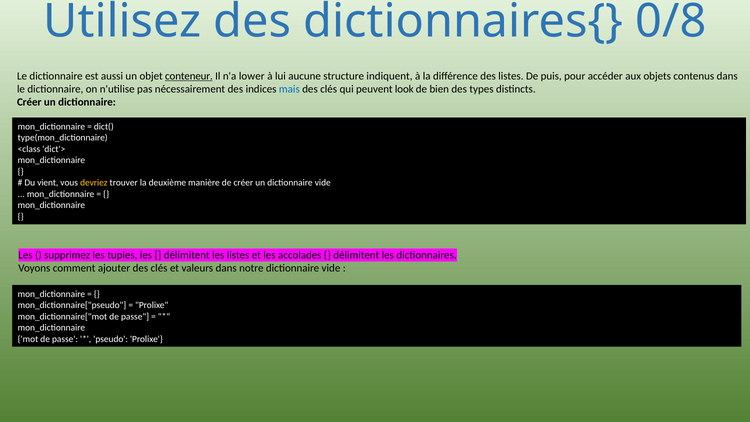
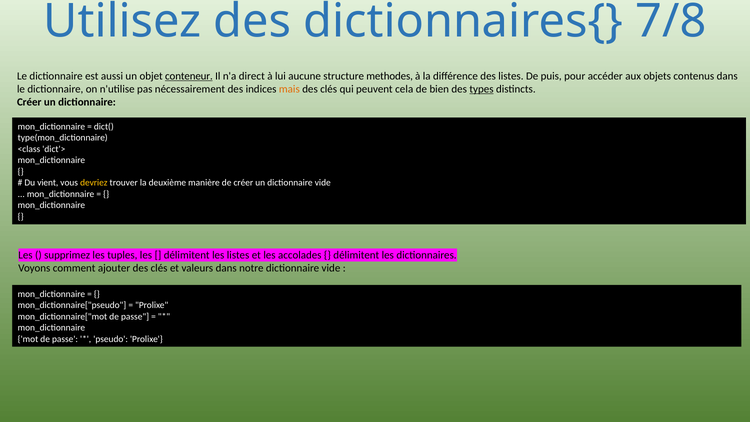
0/8: 0/8 -> 7/8 (671, 21)
lower: lower -> direct (252, 76)
indiquent: indiquent -> methodes (390, 76)
mais colour: blue -> orange (289, 89)
look: look -> cela (404, 89)
types underline: none -> present (481, 89)
